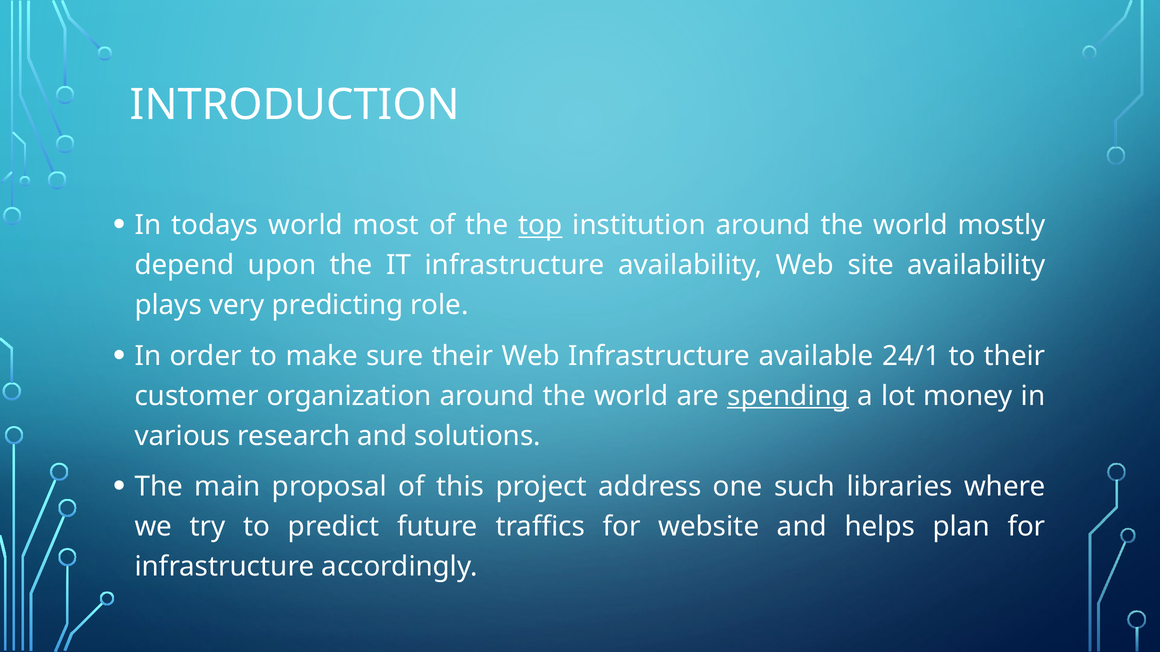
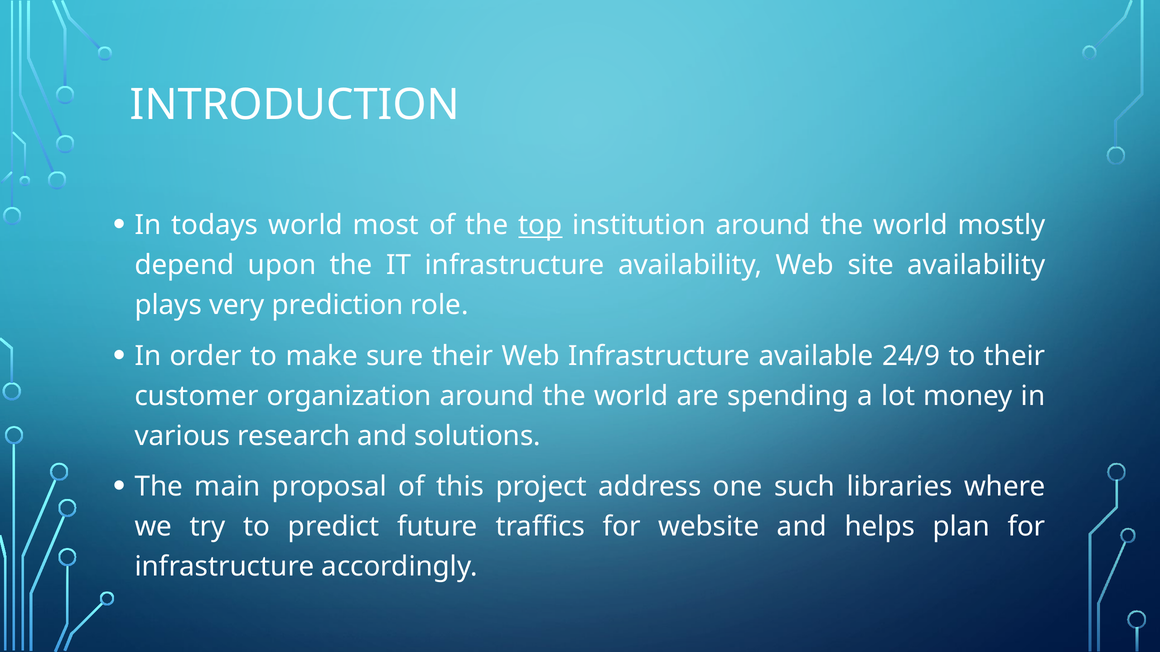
predicting: predicting -> prediction (338, 305)
24/1: 24/1 -> 24/9 (911, 356)
spending underline: present -> none (788, 396)
